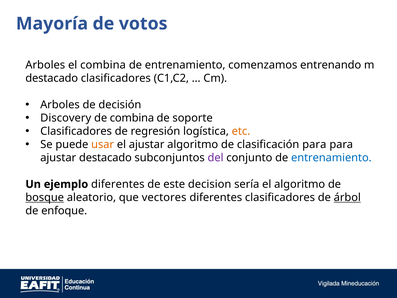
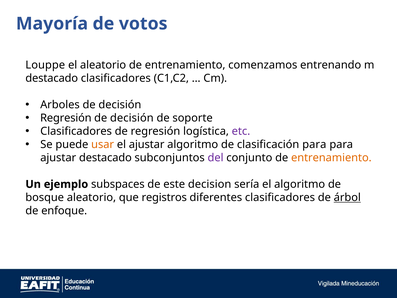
Arboles: Arboles -> Louppe (45, 65)
el combina: combina -> aleatorio (103, 65)
Discovery: Discovery -> Regresión (66, 118)
combina: combina -> decisión (132, 118)
etc colour: orange -> purple (241, 131)
entrenamiento colour: blue -> orange (331, 158)
ejemplo diferentes: diferentes -> subspaces (118, 184)
bosque underline: present -> none (45, 197)
vectores: vectores -> registros (164, 197)
